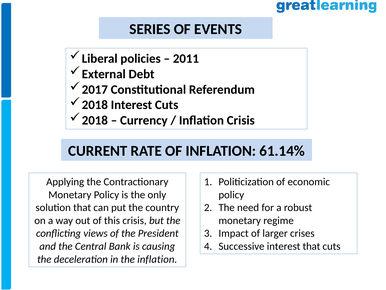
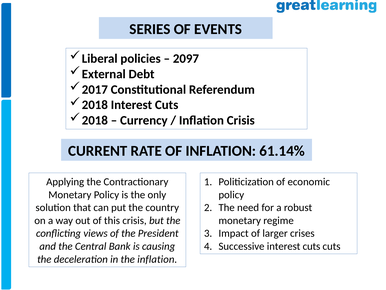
2011: 2011 -> 2097 (186, 58)
Successive interest that: that -> cuts (311, 246)
